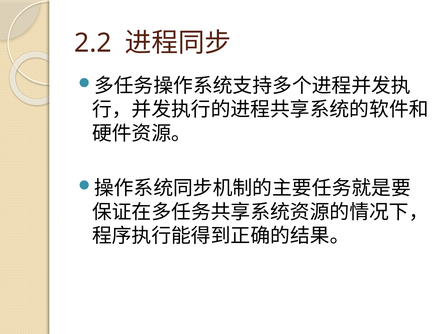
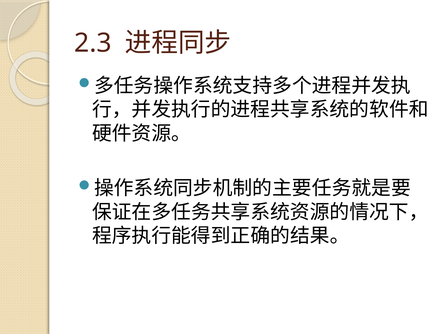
2.2: 2.2 -> 2.3 (93, 43)
